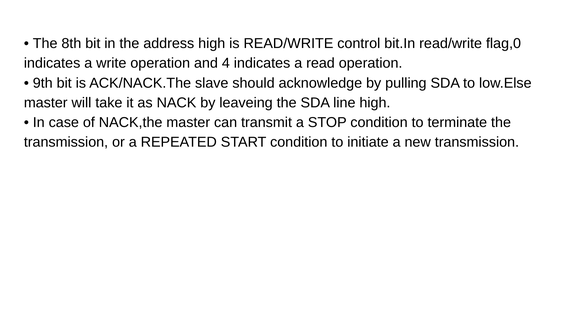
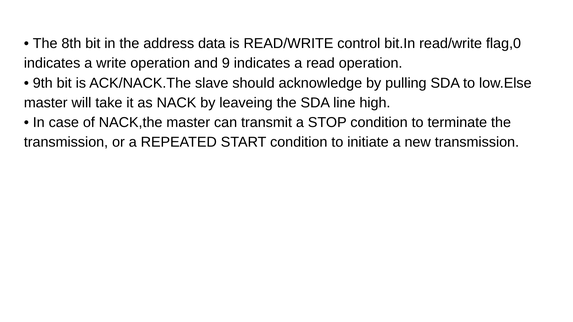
address high: high -> data (212, 44)
4: 4 -> 9 (226, 63)
